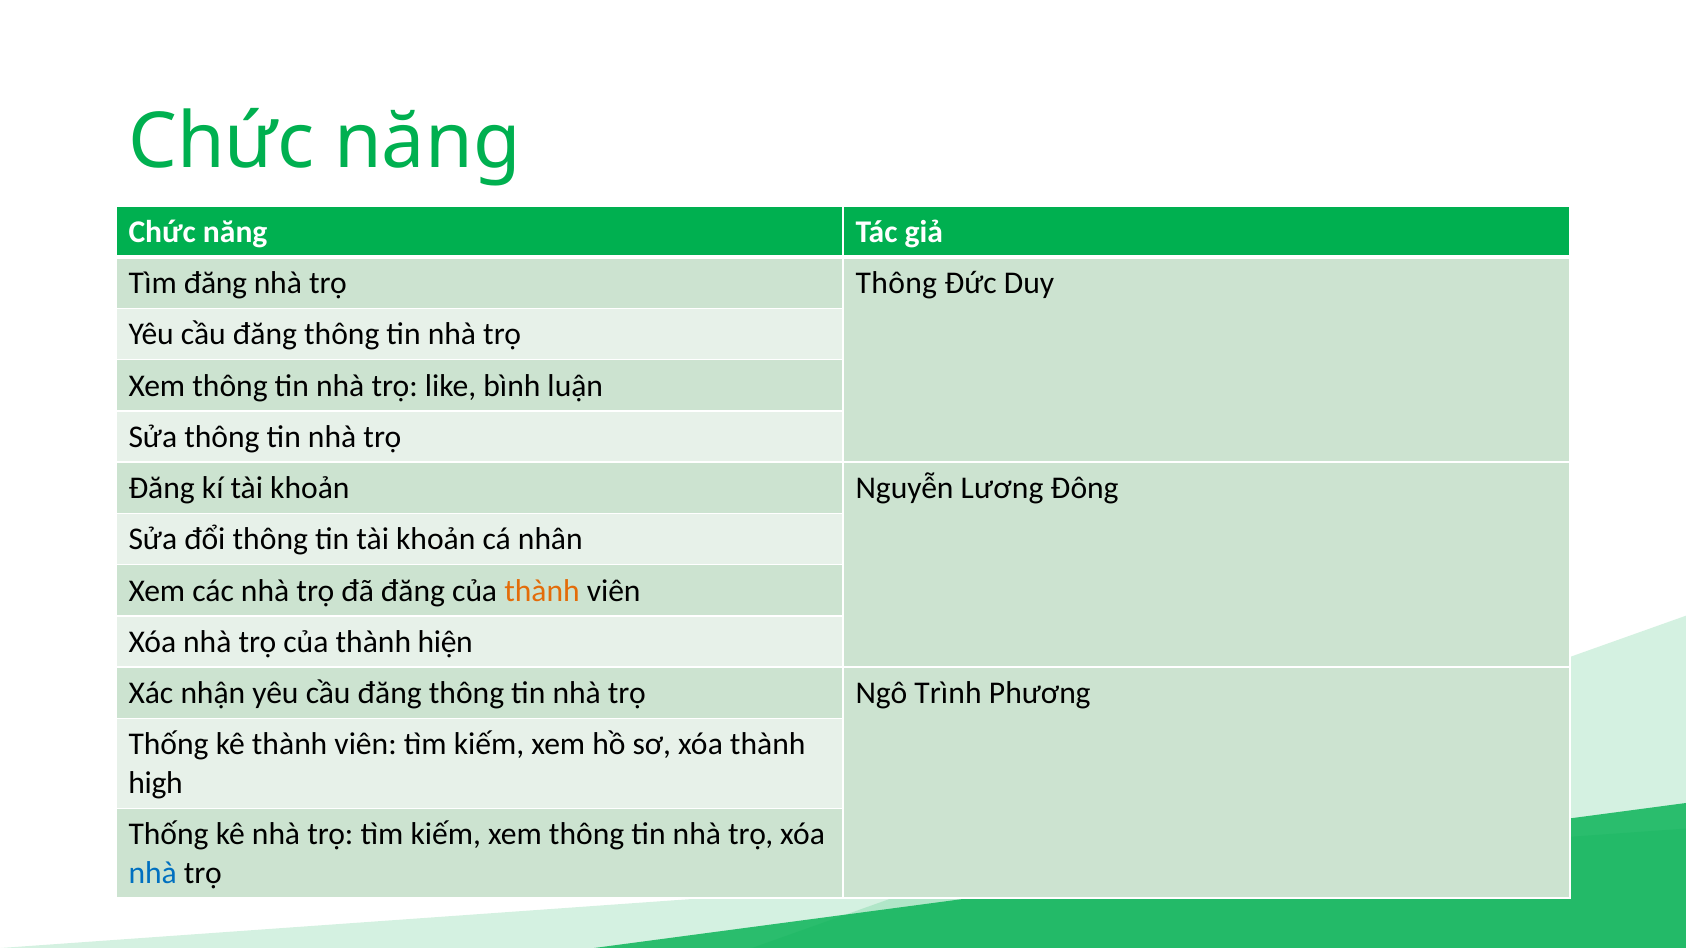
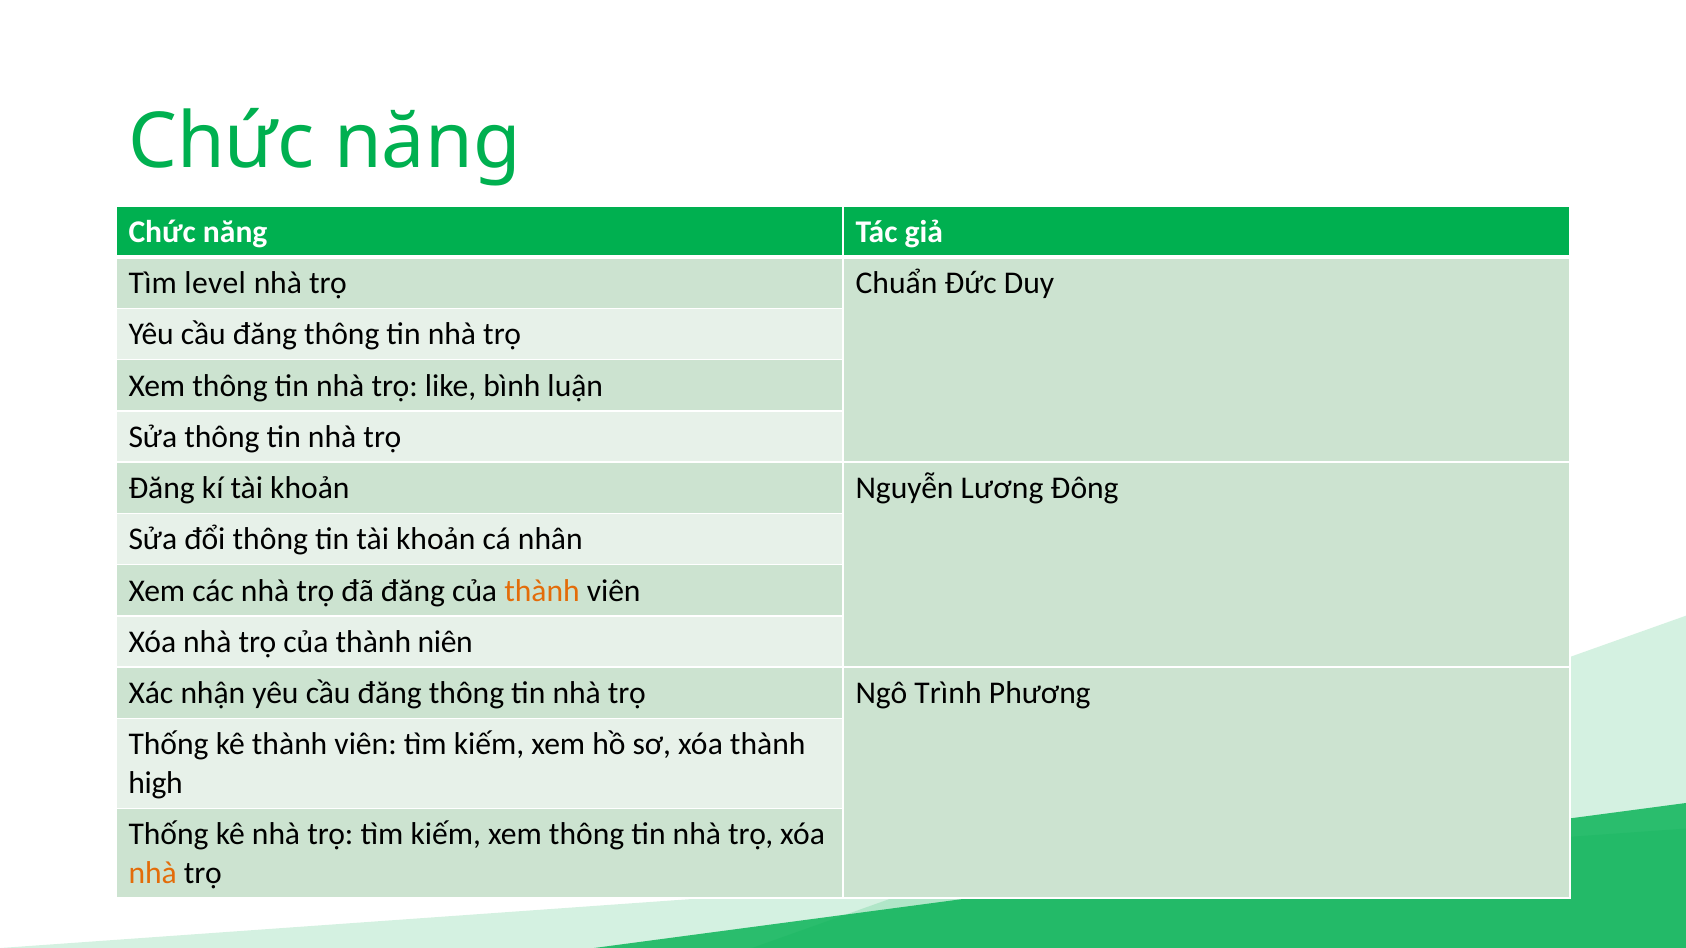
Tìm đăng: đăng -> level (215, 283)
trọ Thông: Thông -> Chuẩn (897, 283)
hiện: hiện -> niên (445, 642)
nhà colour: blue -> orange (153, 873)
